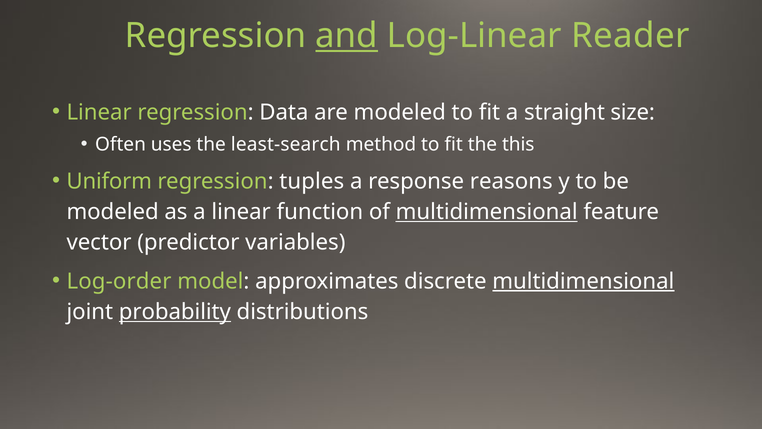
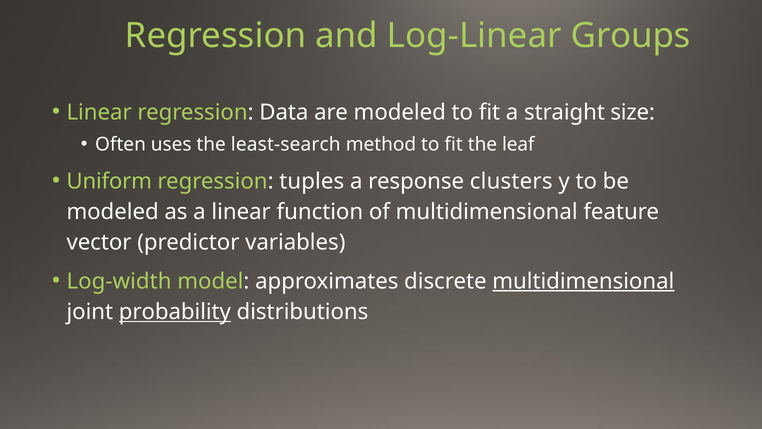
and underline: present -> none (347, 36)
Reader: Reader -> Groups (631, 36)
this: this -> leaf (518, 144)
reasons: reasons -> clusters (511, 181)
multidimensional underline: present -> none (487, 212)
Log-order: Log-order -> Log-width (119, 281)
